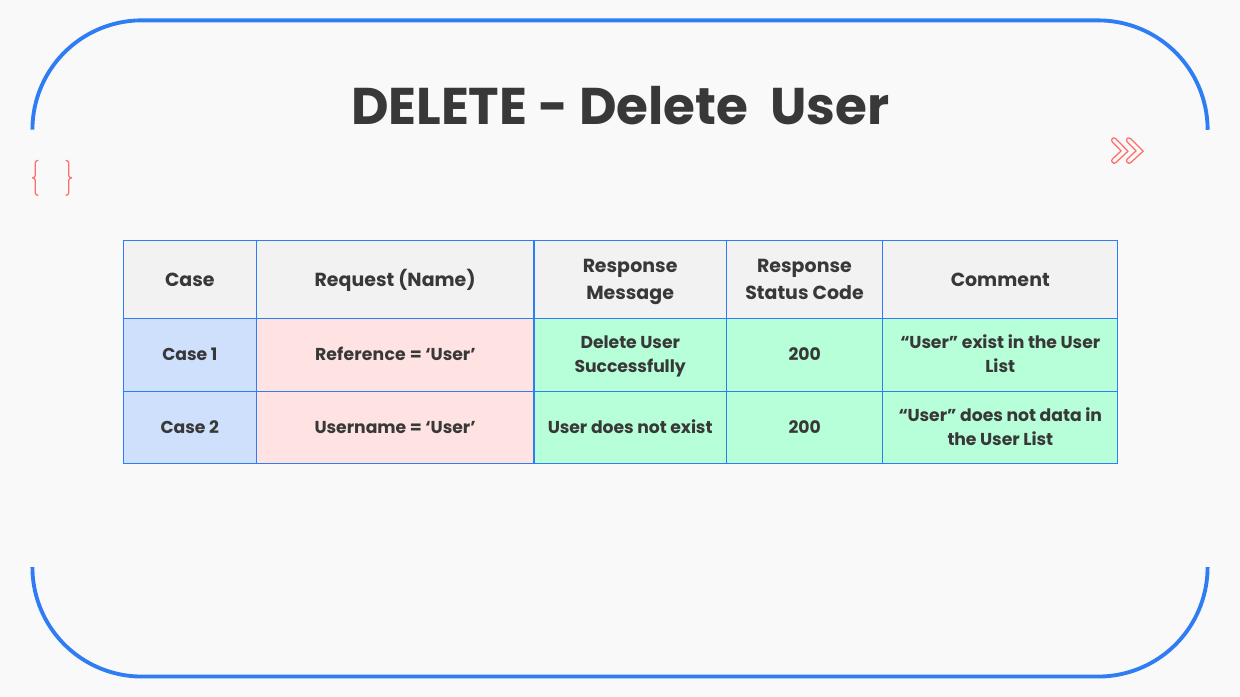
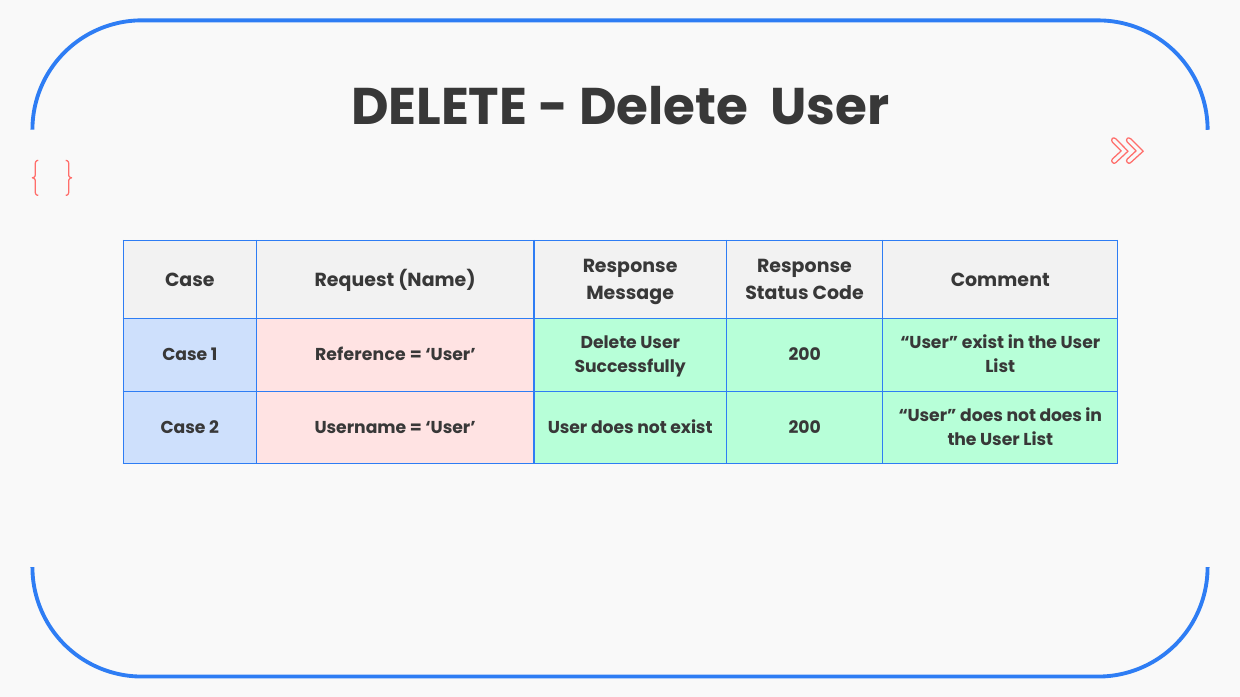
not data: data -> does (1061, 416)
